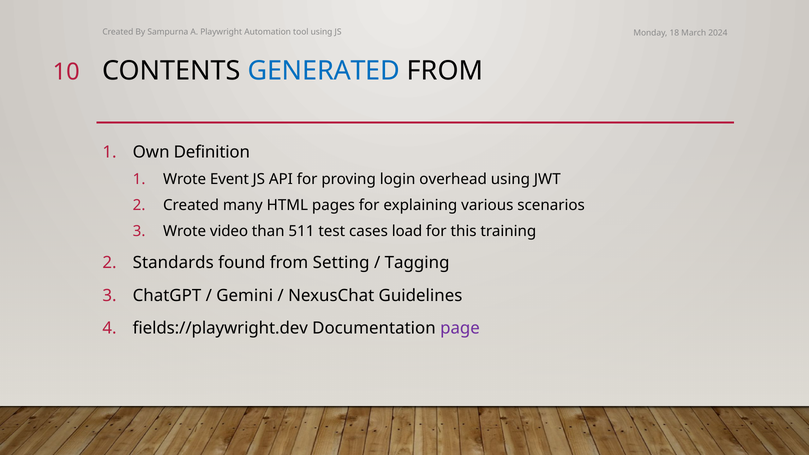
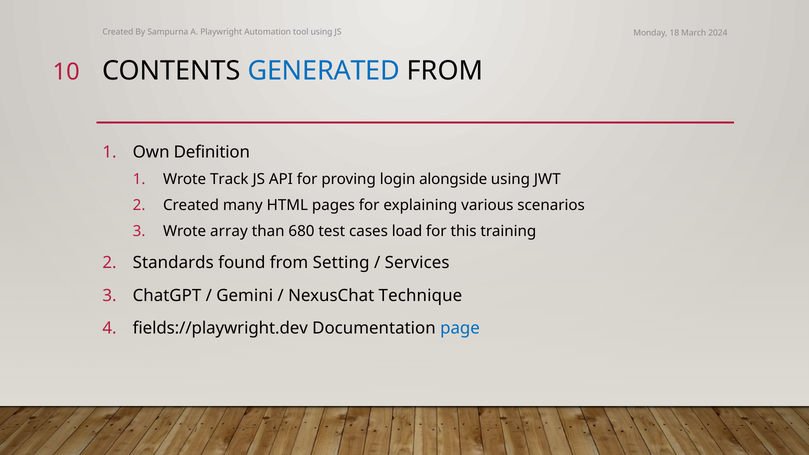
Event: Event -> Track (229, 179)
overhead: overhead -> alongside (453, 179)
video: video -> array (229, 231)
511: 511 -> 680 (301, 231)
Tagging: Tagging -> Services (417, 263)
Guidelines: Guidelines -> Technique (420, 296)
page colour: purple -> blue (460, 328)
